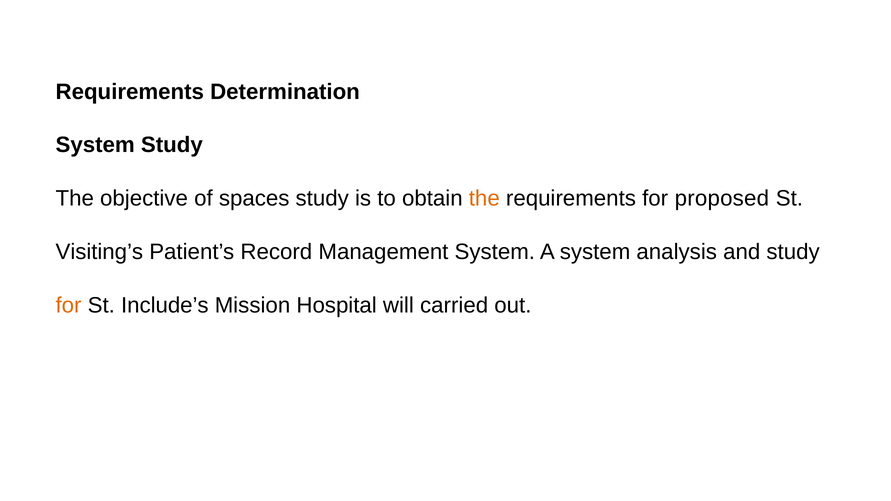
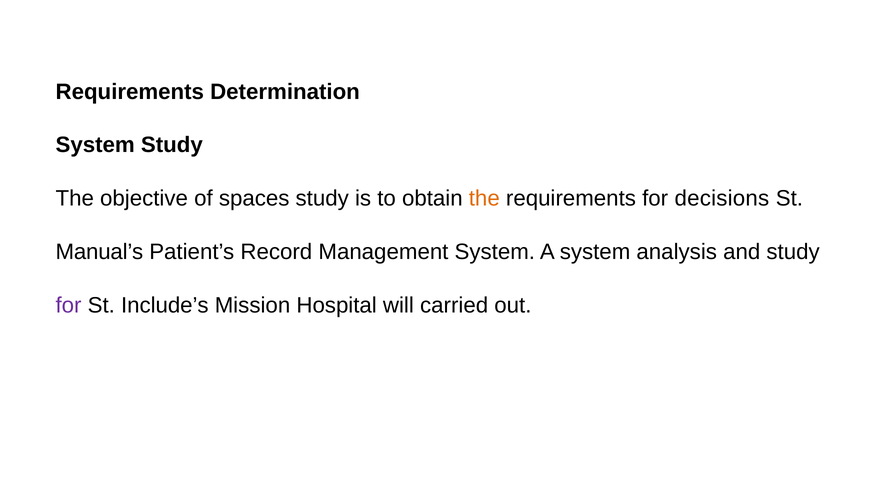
proposed: proposed -> decisions (722, 199)
Visiting’s: Visiting’s -> Manual’s (99, 252)
for colour: orange -> purple (69, 306)
